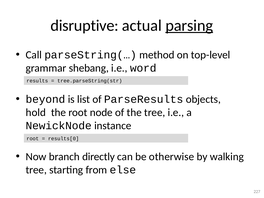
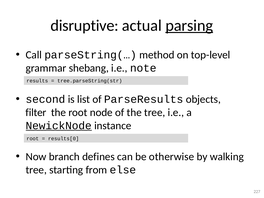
word: word -> note (143, 68)
beyond: beyond -> second (46, 99)
hold: hold -> filter (36, 112)
NewickNode underline: none -> present (59, 126)
directly: directly -> defines (98, 157)
